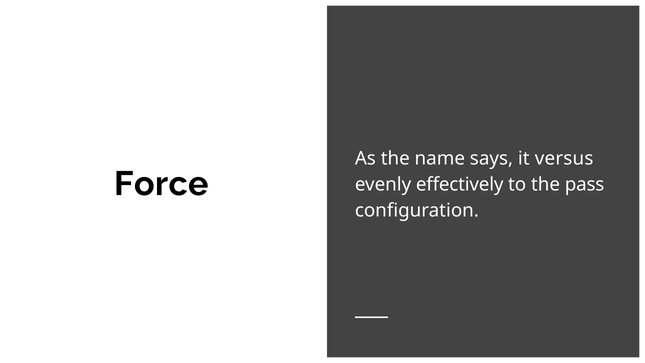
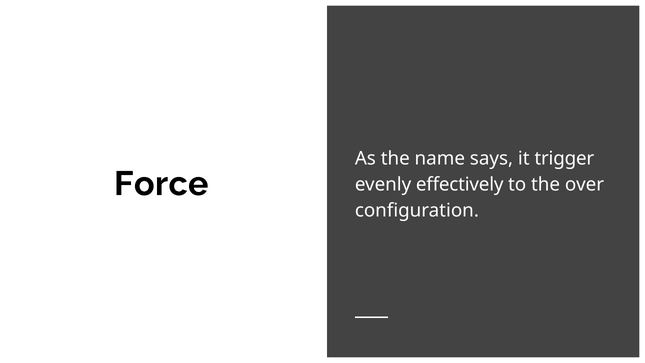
versus: versus -> trigger (564, 158)
pass: pass -> over (584, 184)
